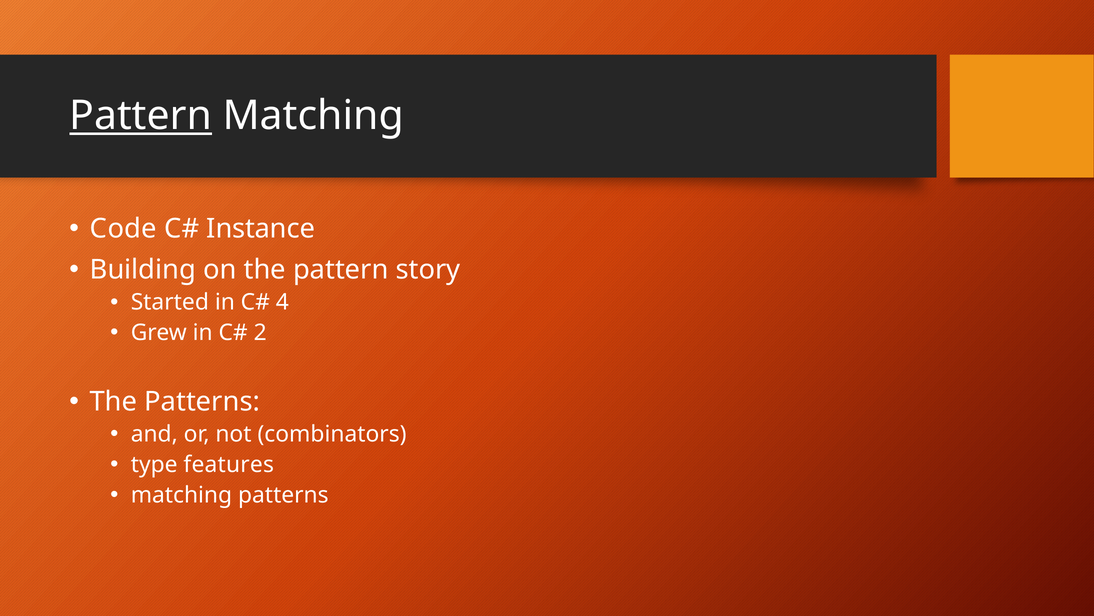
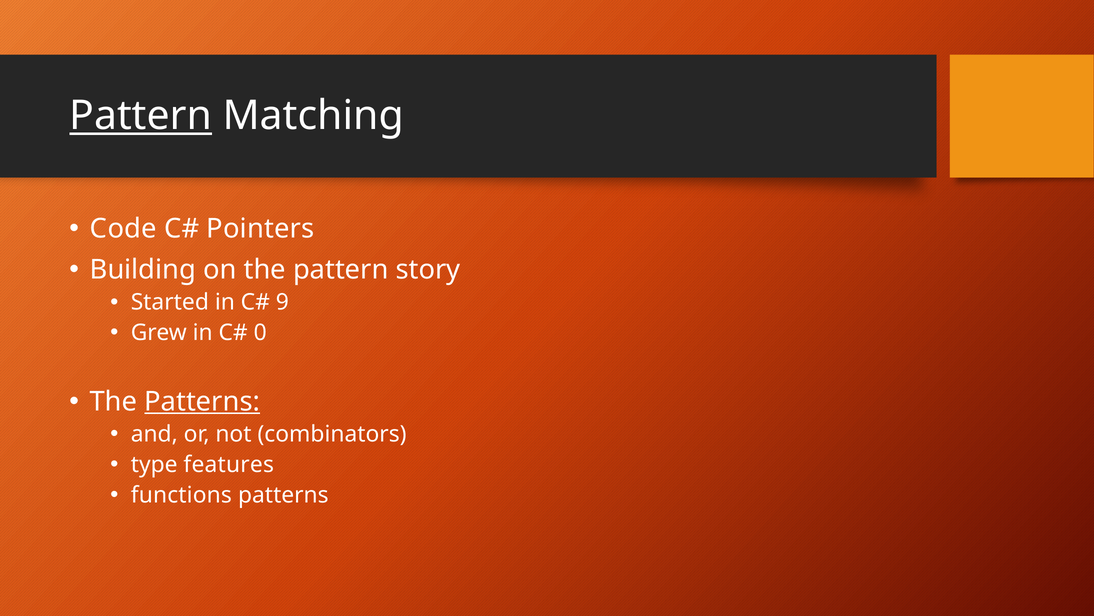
Instance: Instance -> Pointers (260, 228)
4: 4 -> 9 (282, 302)
2: 2 -> 0 (260, 332)
Patterns underline: none -> present (202, 401)
matching: matching -> functions (181, 495)
